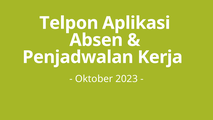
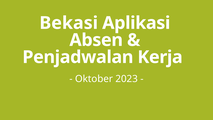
Telpon: Telpon -> Bekasi (69, 23)
